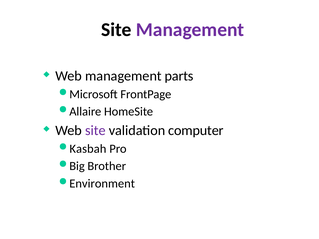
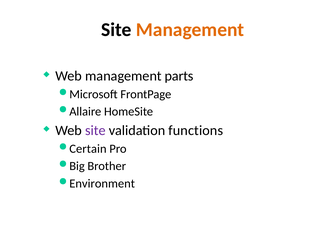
Management colour: purple -> orange (190, 30)
computer: computer -> functions (196, 131)
Kasbah: Kasbah -> Certain (88, 149)
